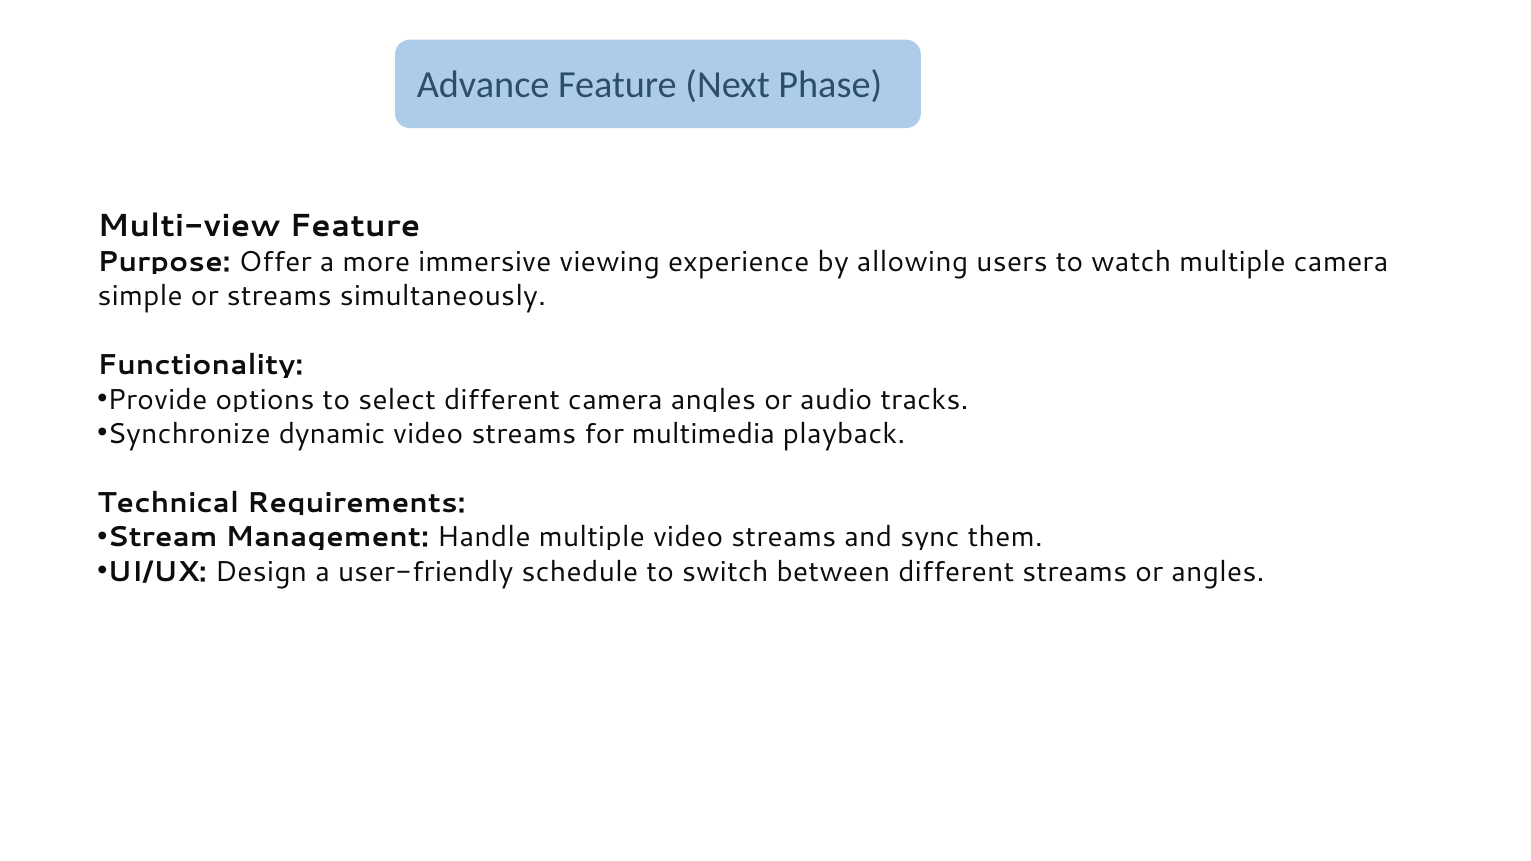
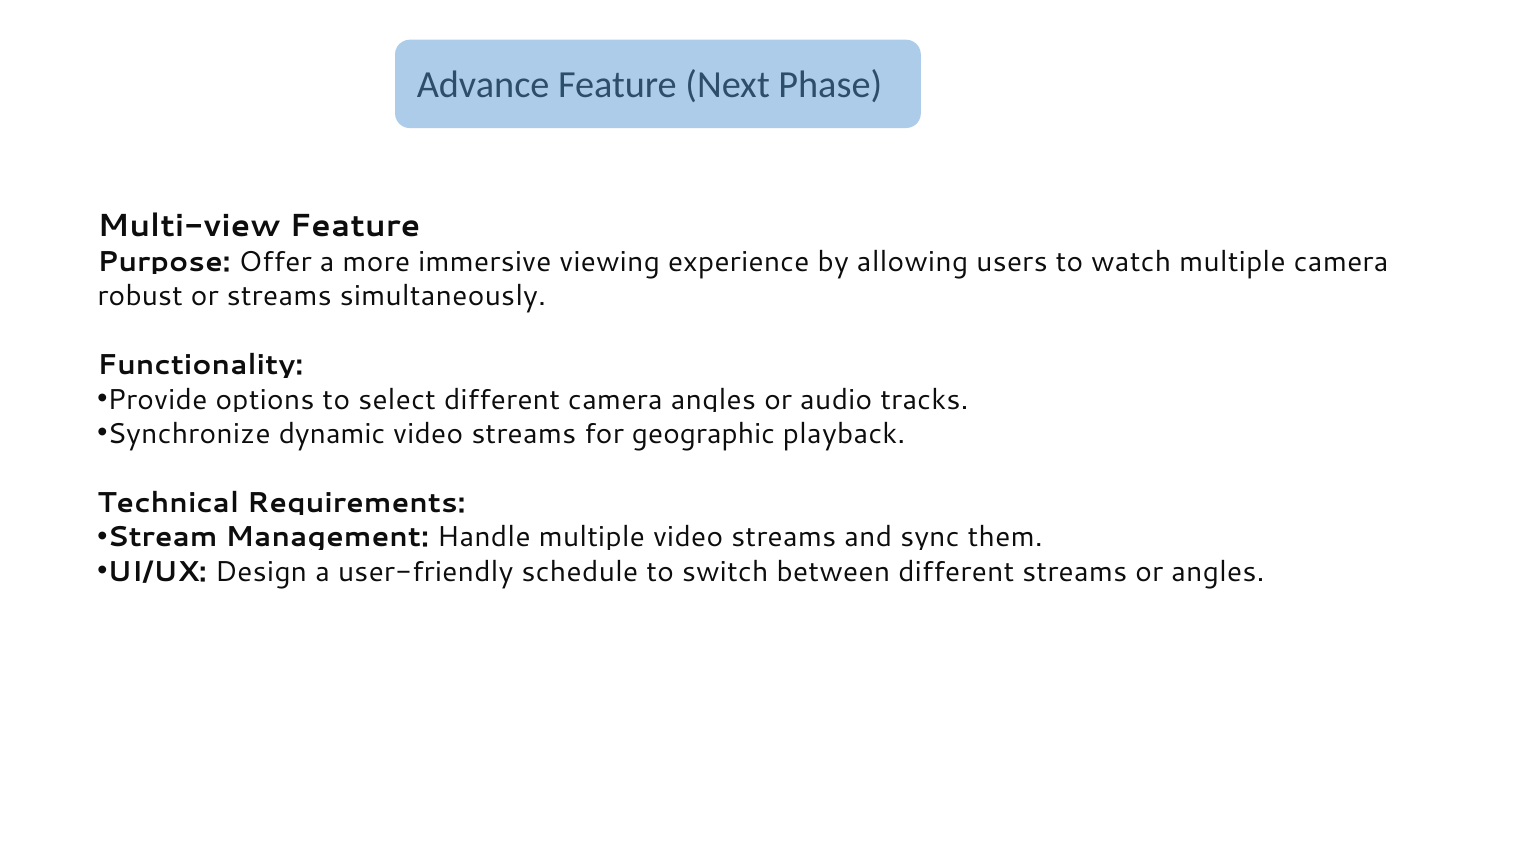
simple: simple -> robust (140, 296)
multimedia: multimedia -> geographic (703, 434)
